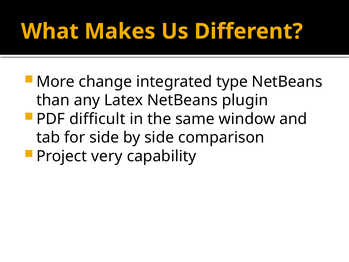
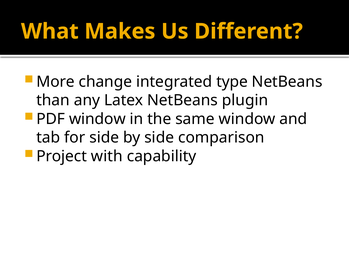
PDF difficult: difficult -> window (97, 119)
very: very -> with (107, 156)
